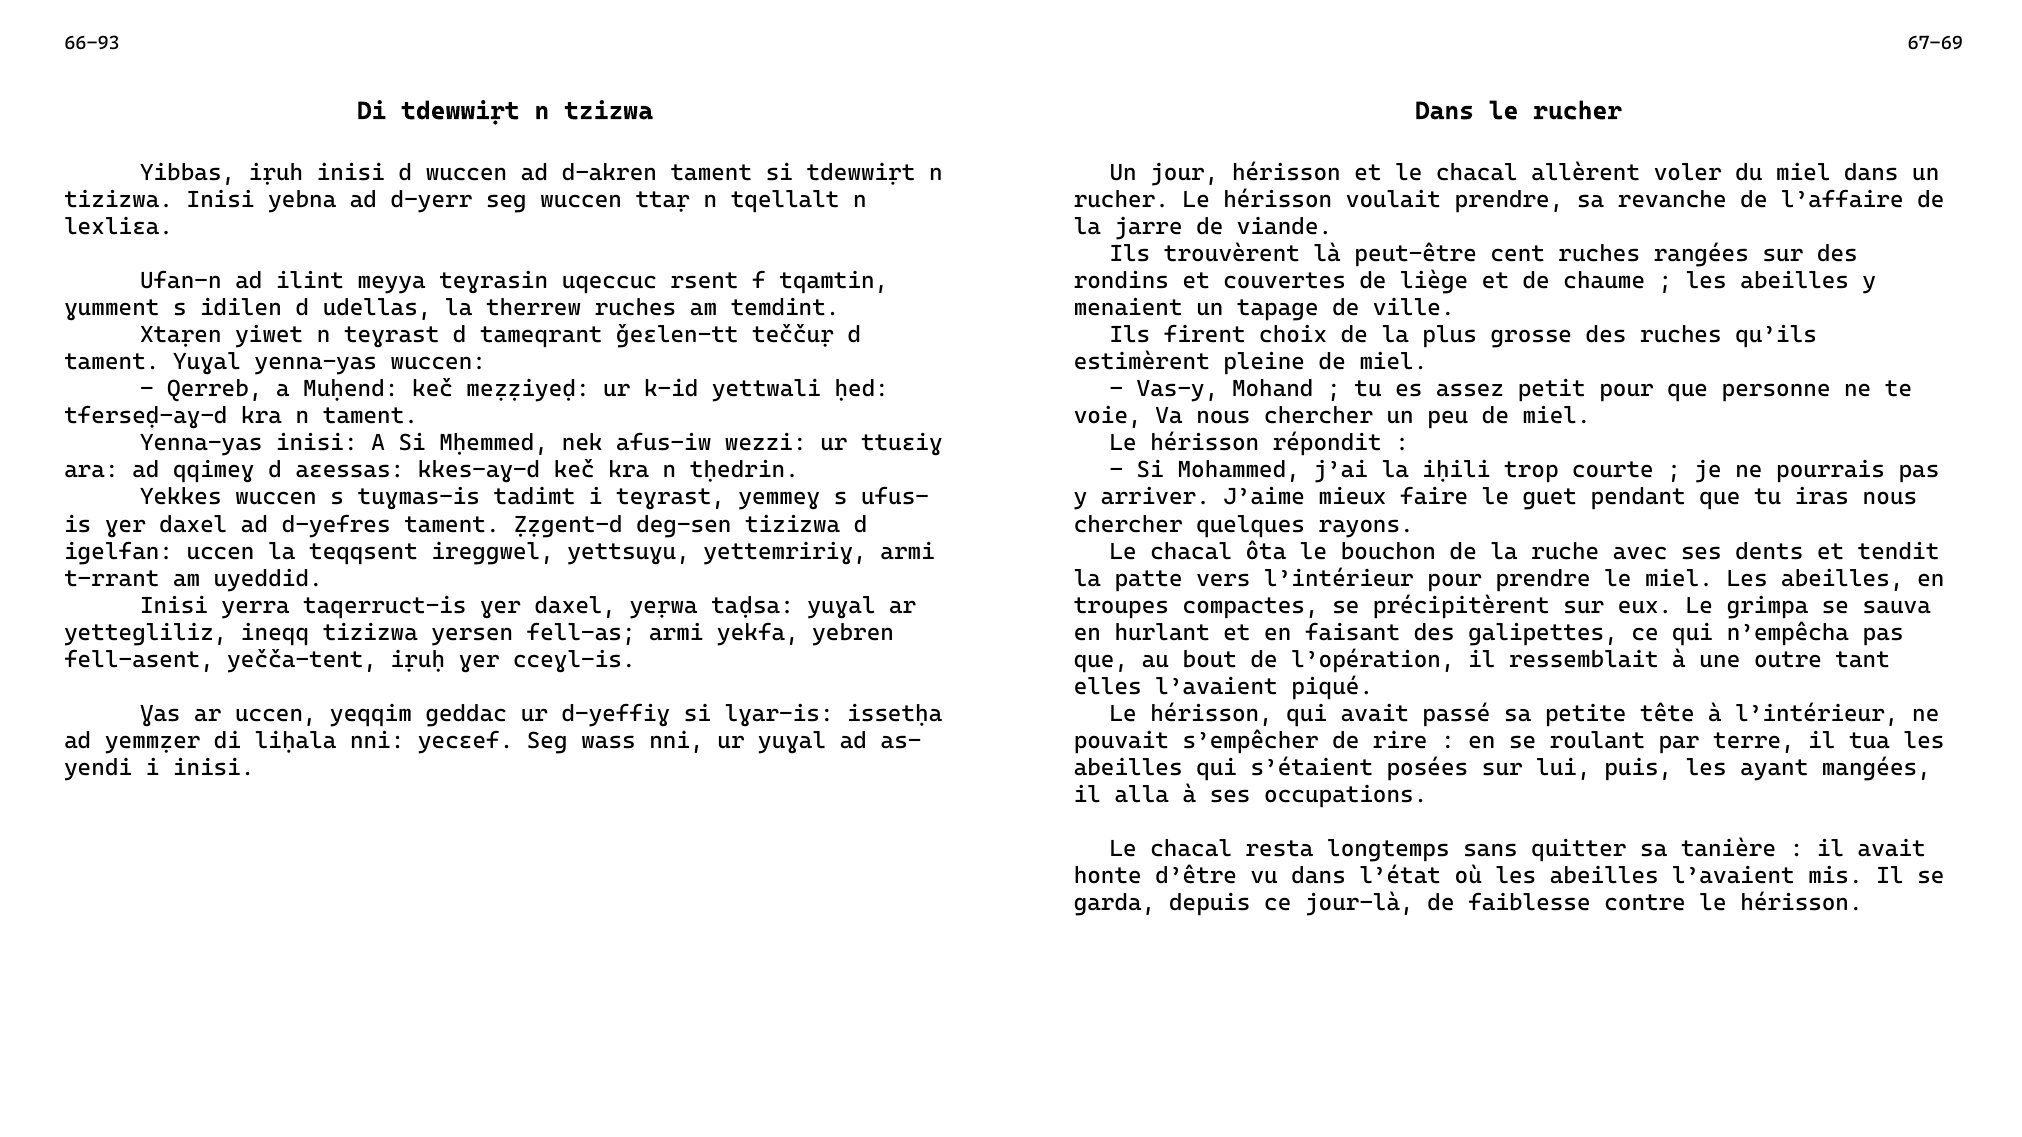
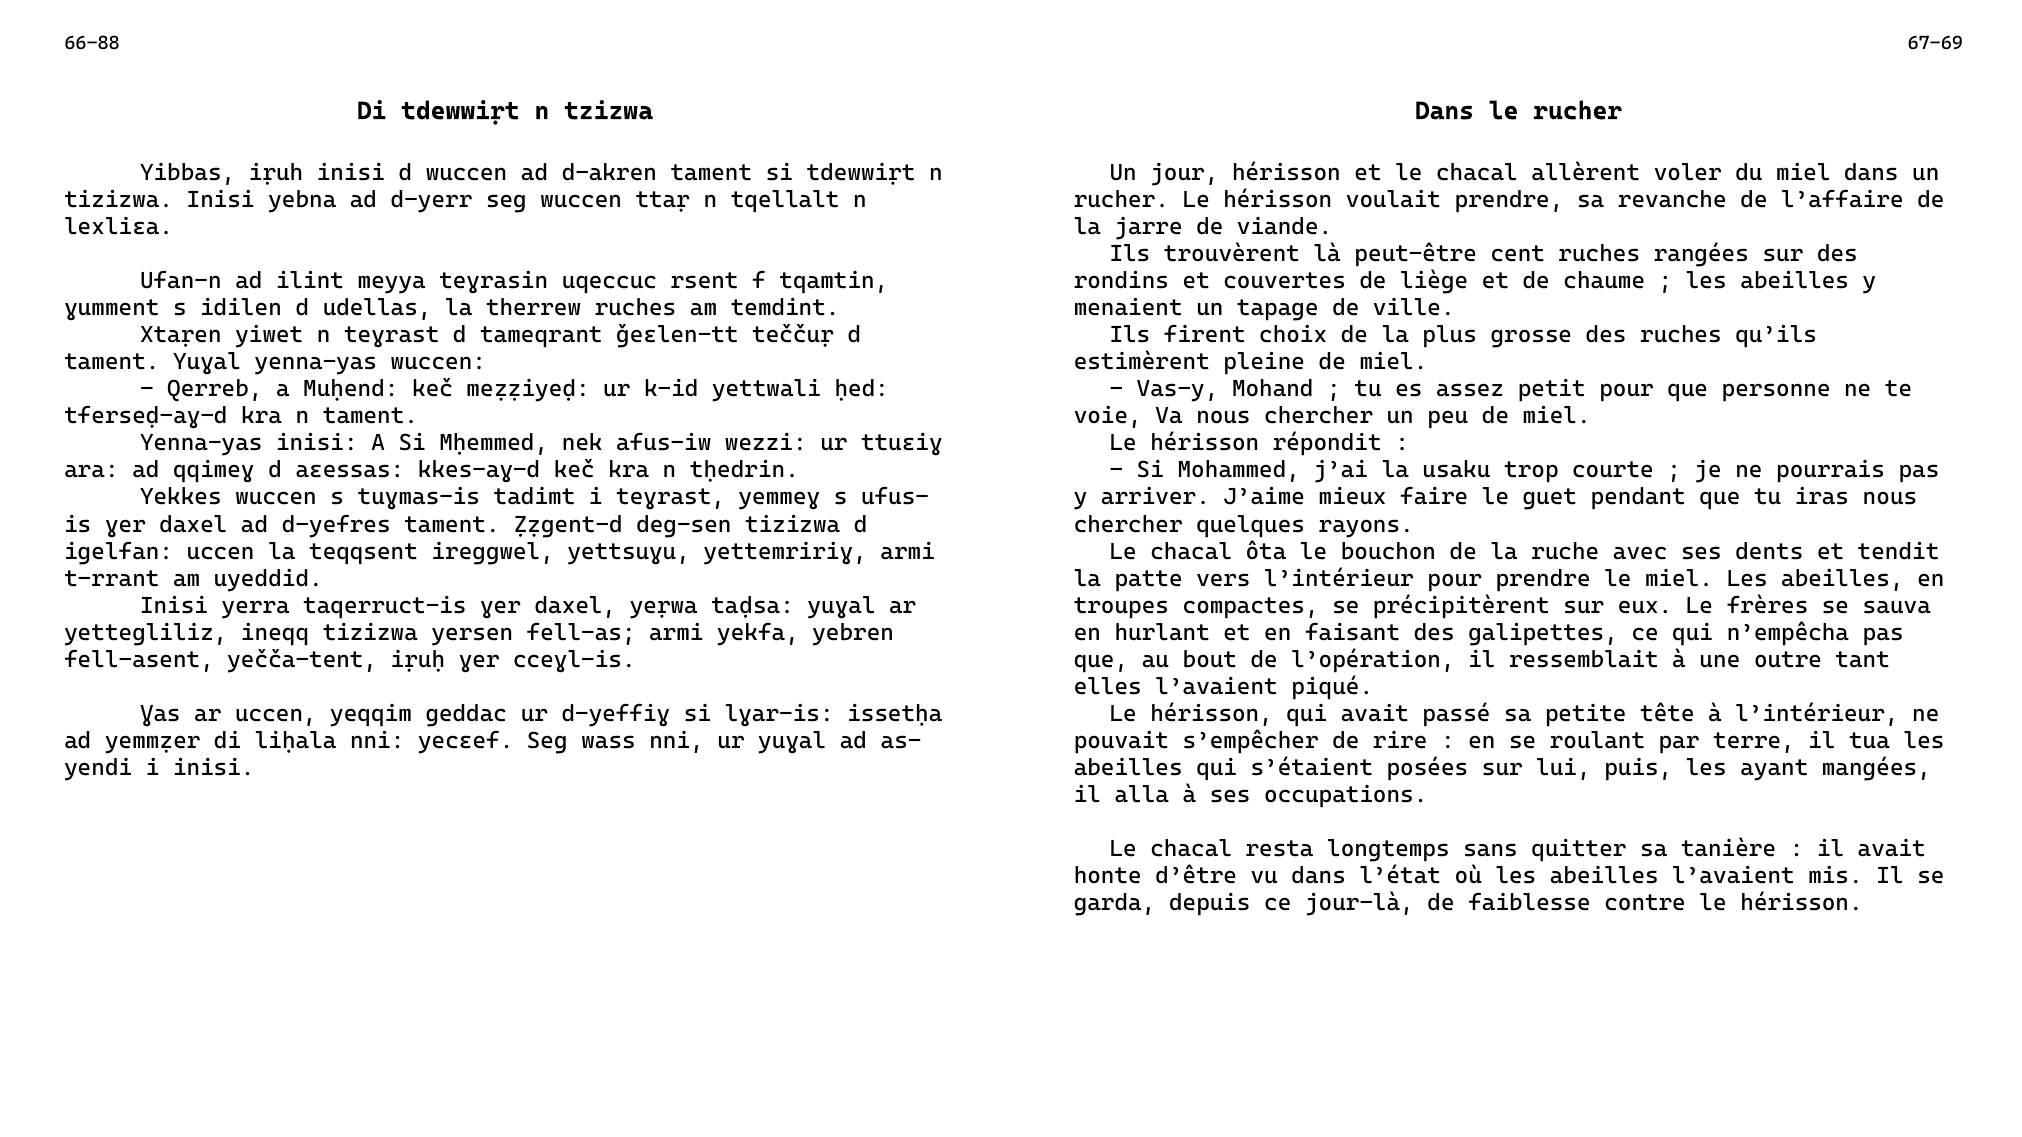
66-93: 66-93 -> 66-88 (92, 44)
iḥili: iḥili -> usaku (1456, 470)
grimpa: grimpa -> frères (1768, 606)
